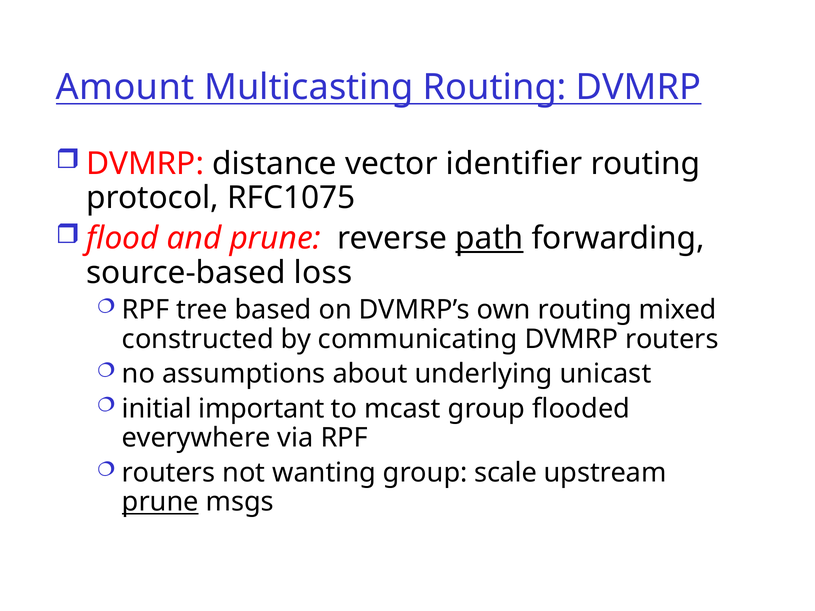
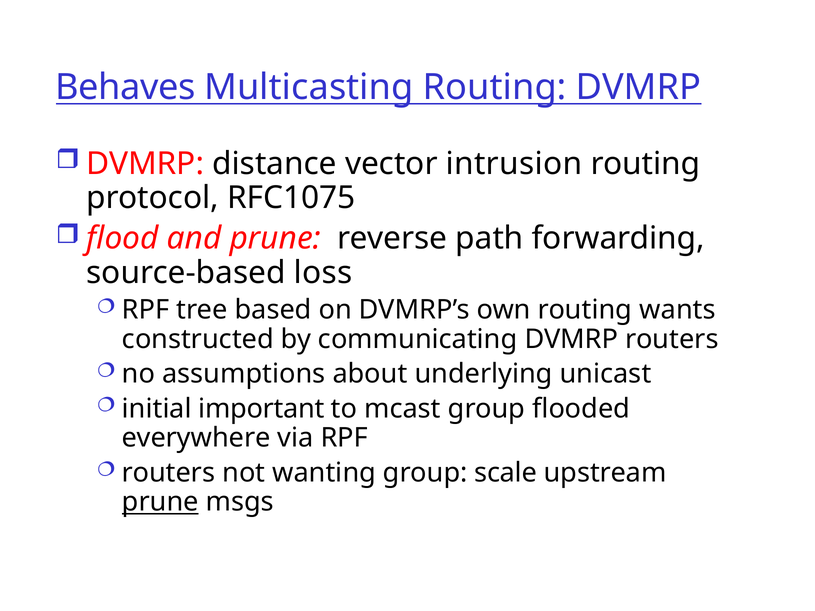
Amount: Amount -> Behaves (125, 87)
identifier: identifier -> intrusion (514, 164)
path underline: present -> none (489, 238)
mixed: mixed -> wants (678, 310)
